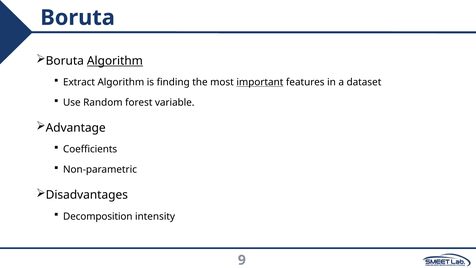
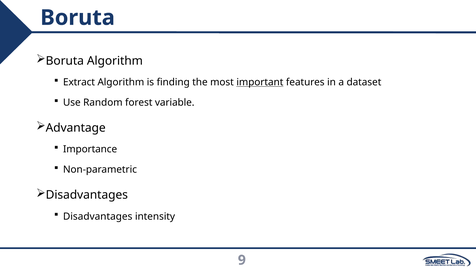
Algorithm underline: present -> none (115, 61)
Coefficients: Coefficients -> Importance (90, 149)
Decomposition: Decomposition -> Disadvantages (98, 216)
